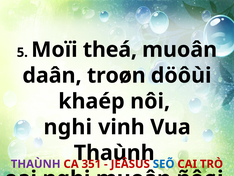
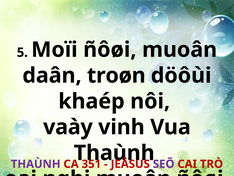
Moïi theá: theá -> ñôøi (110, 50)
nghi: nghi -> vaày (68, 127)
SEÕ colour: blue -> purple (164, 164)
